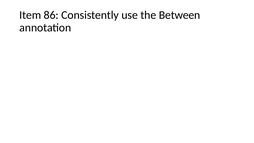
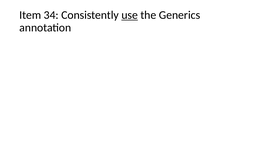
86: 86 -> 34 (51, 15)
use underline: none -> present (130, 15)
Between: Between -> Generics (180, 15)
